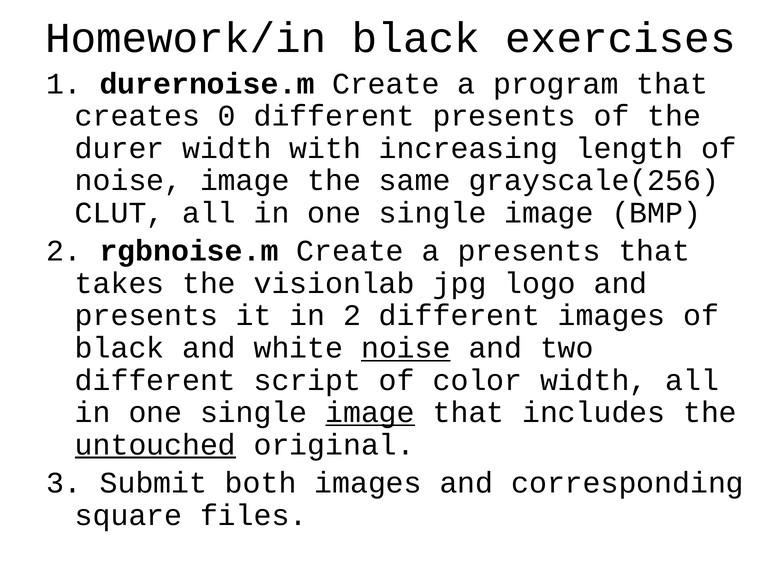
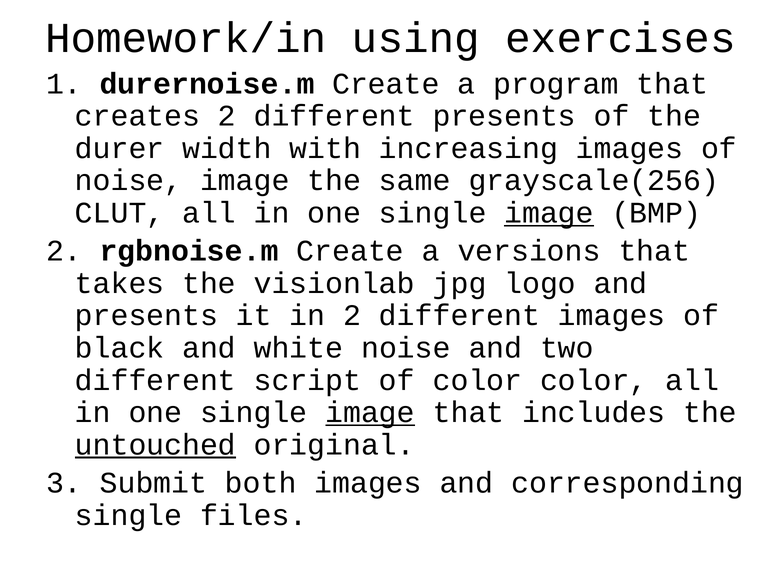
Homework/in black: black -> using (416, 38)
creates 0: 0 -> 2 (227, 116)
increasing length: length -> images (630, 148)
image underline: none -> present (549, 213)
a presents: presents -> versions (529, 251)
noise underline: present -> none (406, 348)
color width: width -> color (594, 380)
square: square -> single (129, 515)
